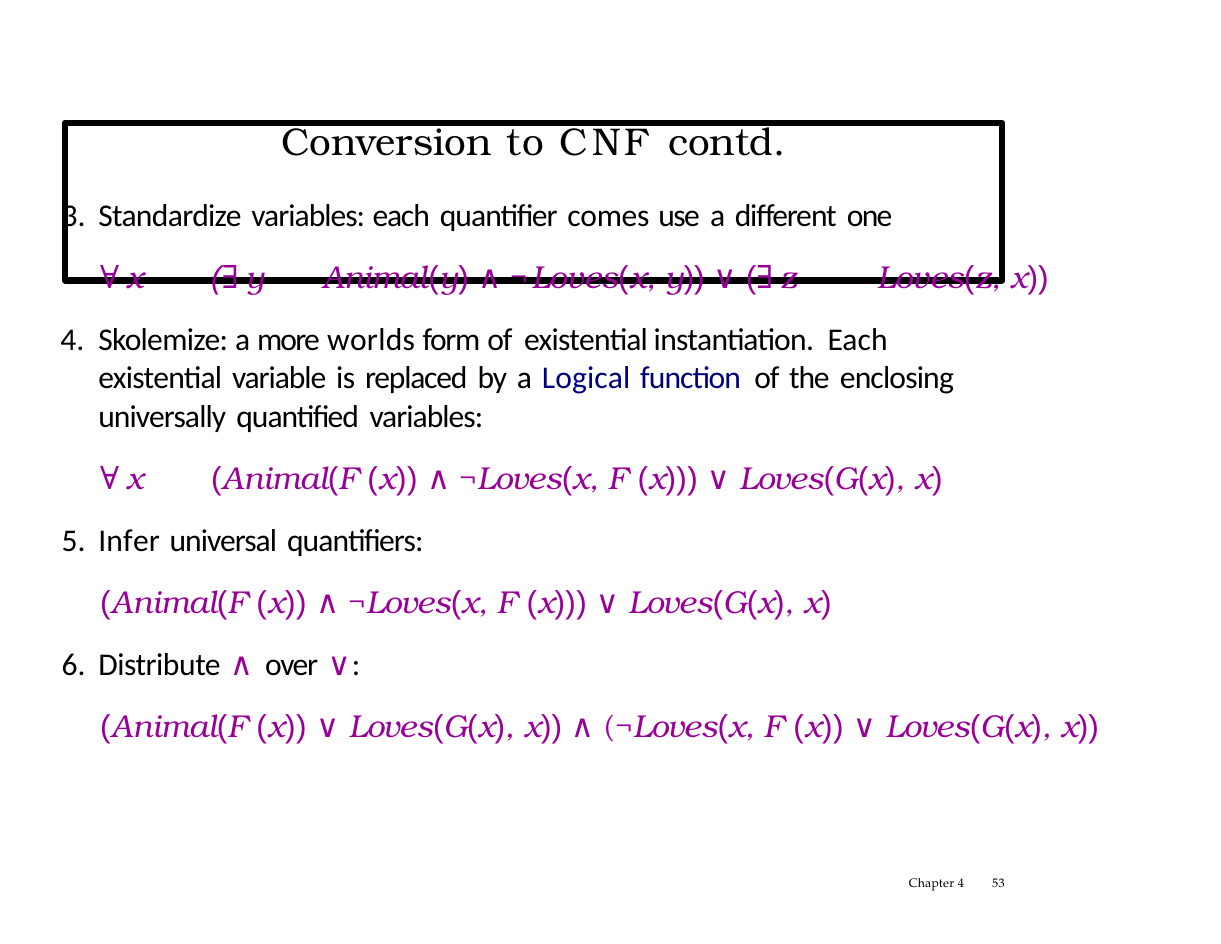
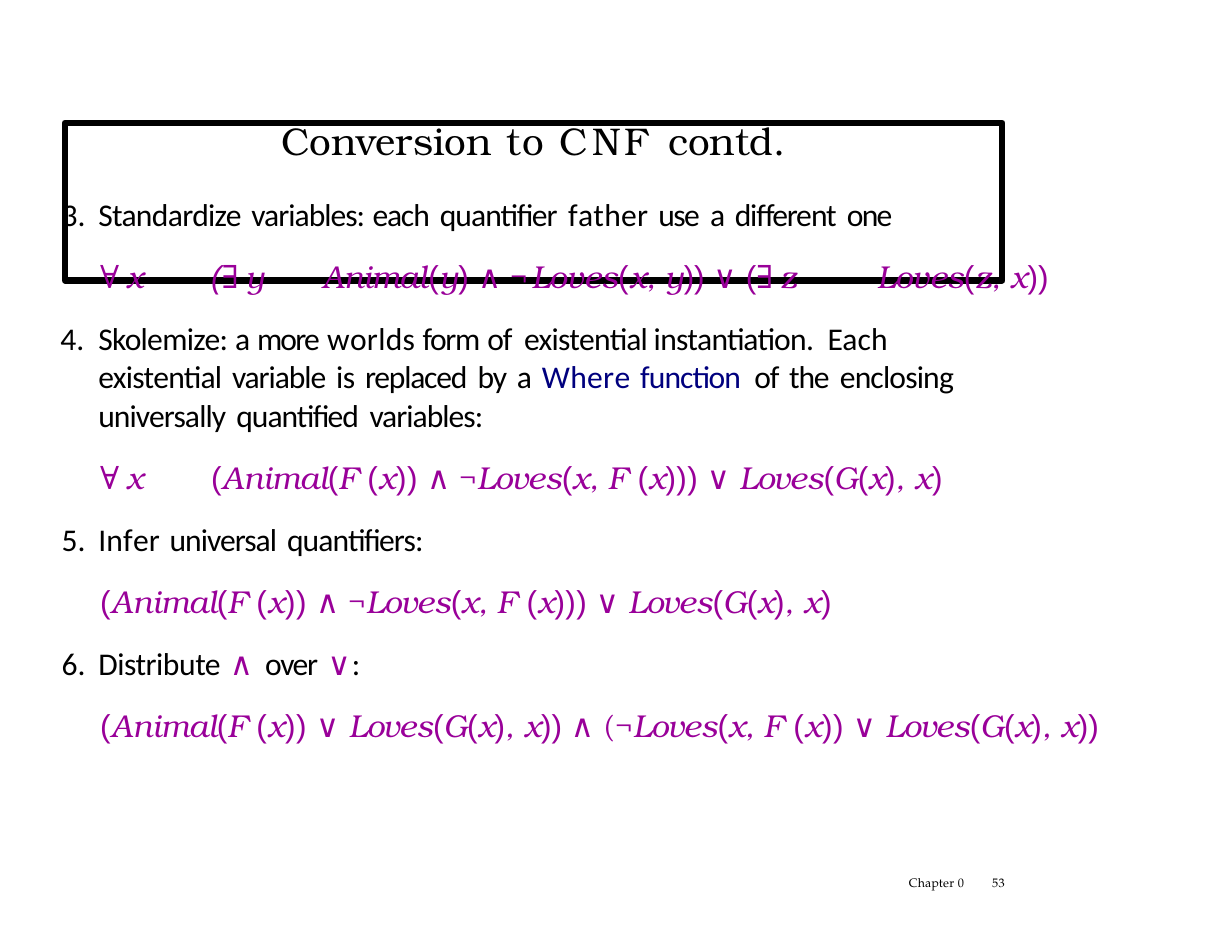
comes: comes -> father (608, 216)
Logical: Logical -> Where (586, 378)
Chapter 4: 4 -> 0 (961, 883)
